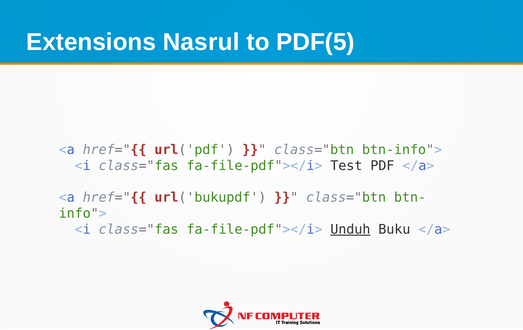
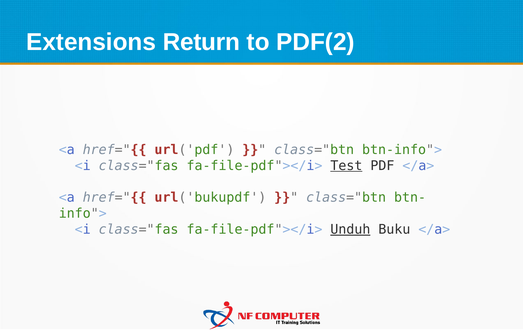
Nasrul: Nasrul -> Return (201, 42)
PDF(5: PDF(5 -> PDF(2 (316, 42)
Test underline: none -> present (346, 165)
